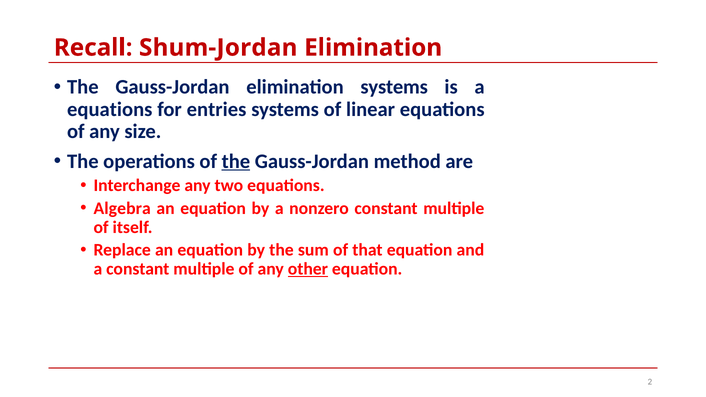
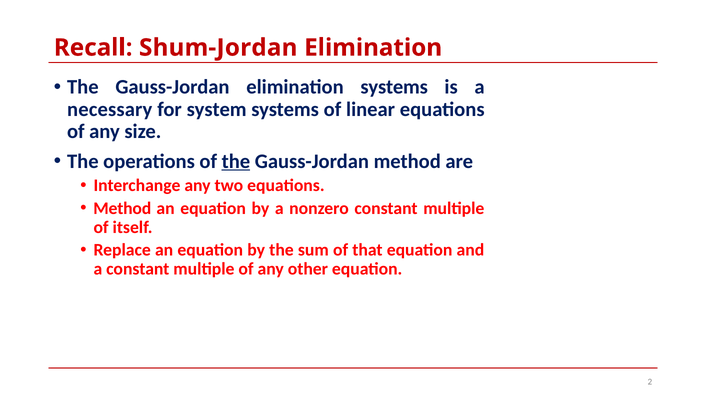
equations: equations -> necessary (110, 109)
entries: entries -> system (217, 109)
Algebra: Algebra -> Method (122, 208)
other underline: present -> none (308, 269)
